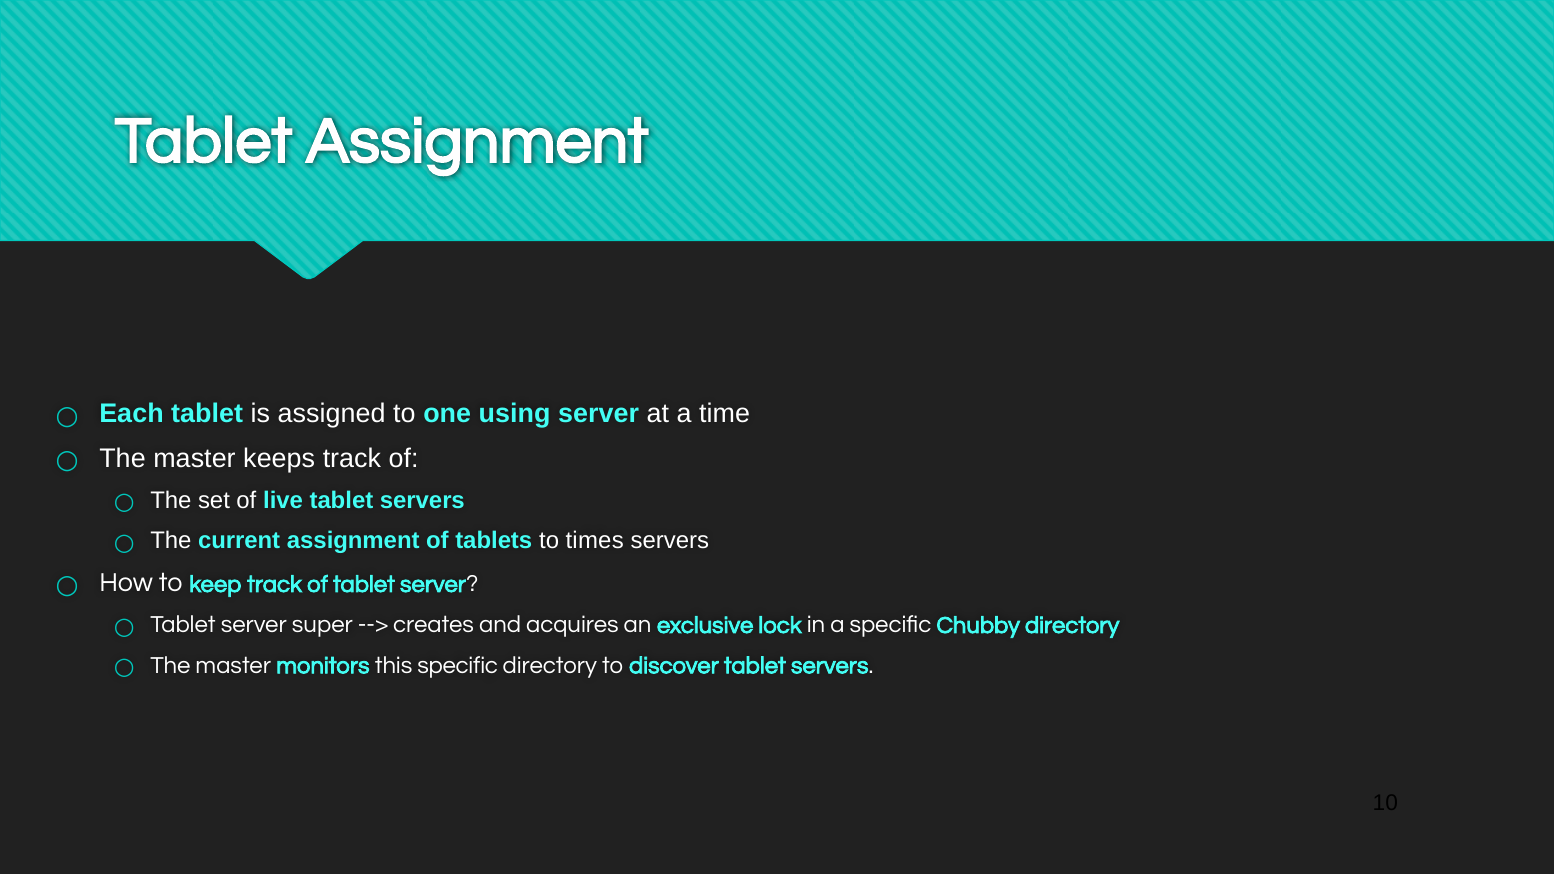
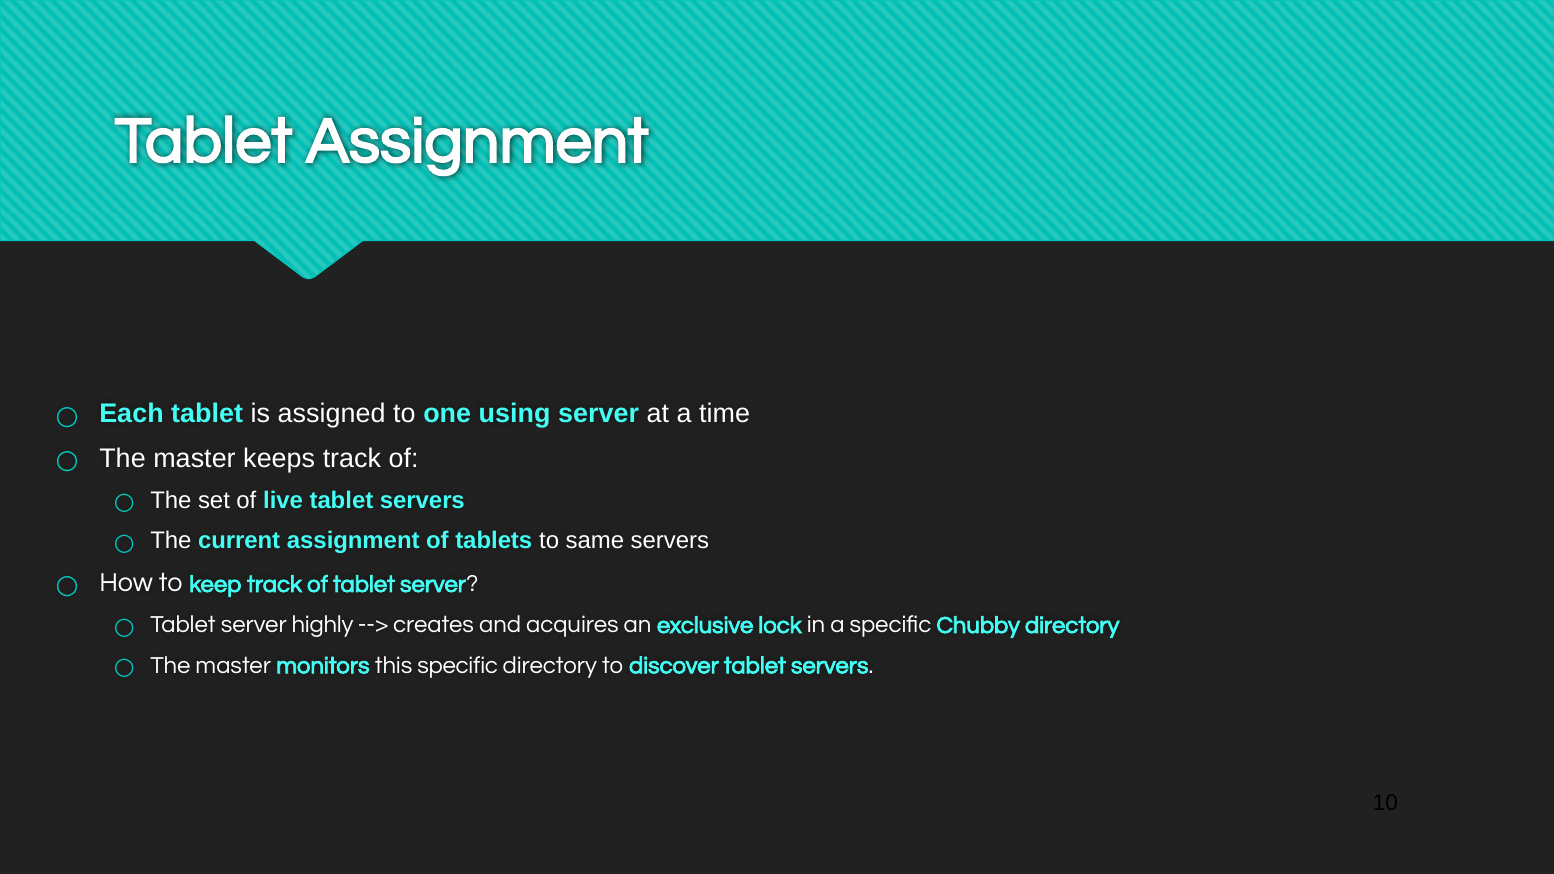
times: times -> same (595, 541)
super: super -> highly (323, 625)
